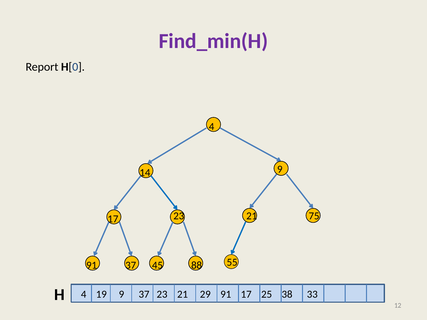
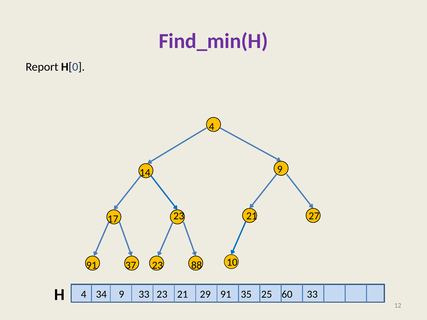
75: 75 -> 27 (314, 216)
37 45: 45 -> 23 (157, 265)
55: 55 -> 10 (232, 262)
19: 19 -> 34 (101, 294)
9 37: 37 -> 33 (144, 294)
91 17: 17 -> 35 (246, 294)
38: 38 -> 60 (287, 294)
